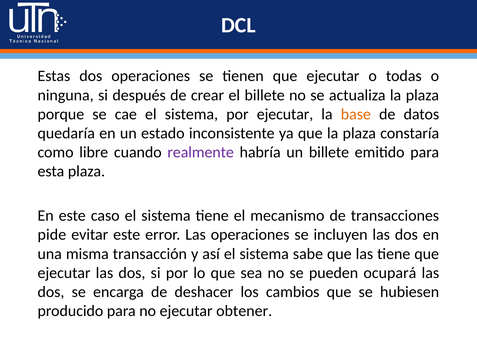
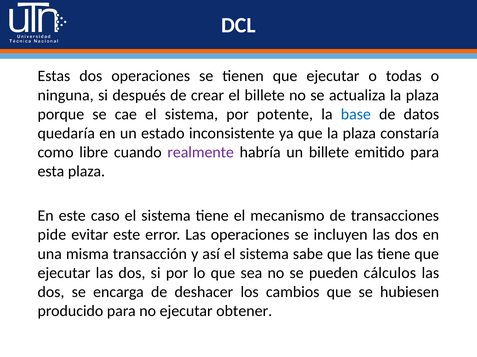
por ejecutar: ejecutar -> potente (285, 114)
base colour: orange -> blue (356, 114)
ocupará: ocupará -> cálculos (390, 273)
